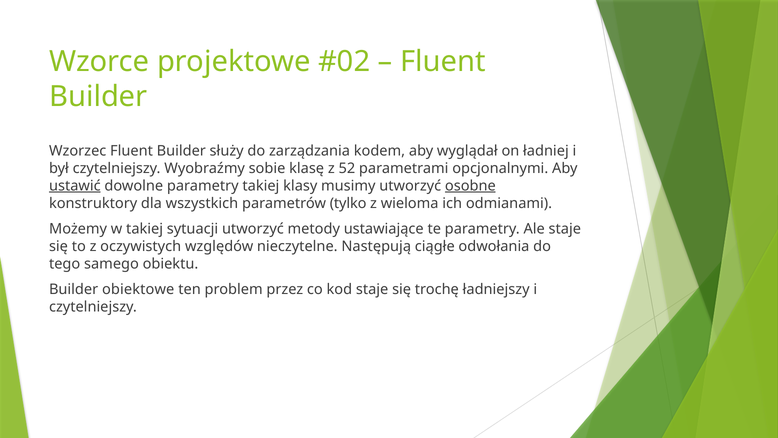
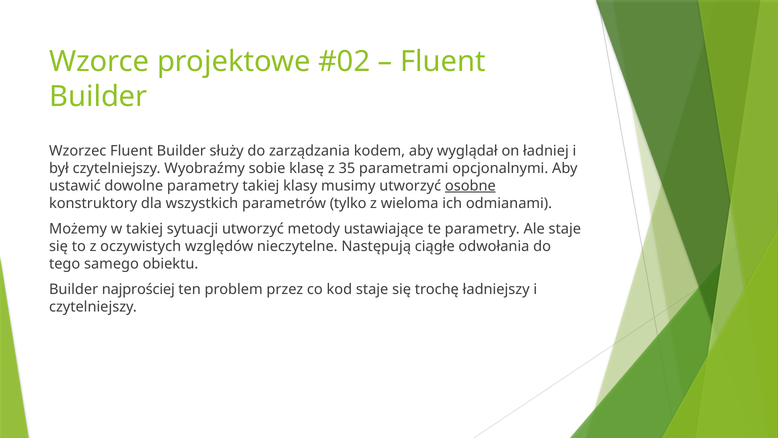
52: 52 -> 35 (347, 168)
ustawić underline: present -> none (75, 186)
obiektowe: obiektowe -> najprościej (138, 289)
